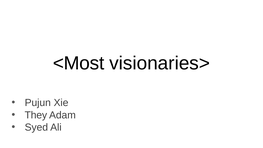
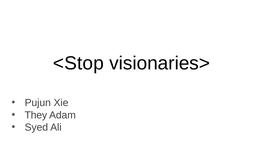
<Most: <Most -> <Stop (78, 63)
